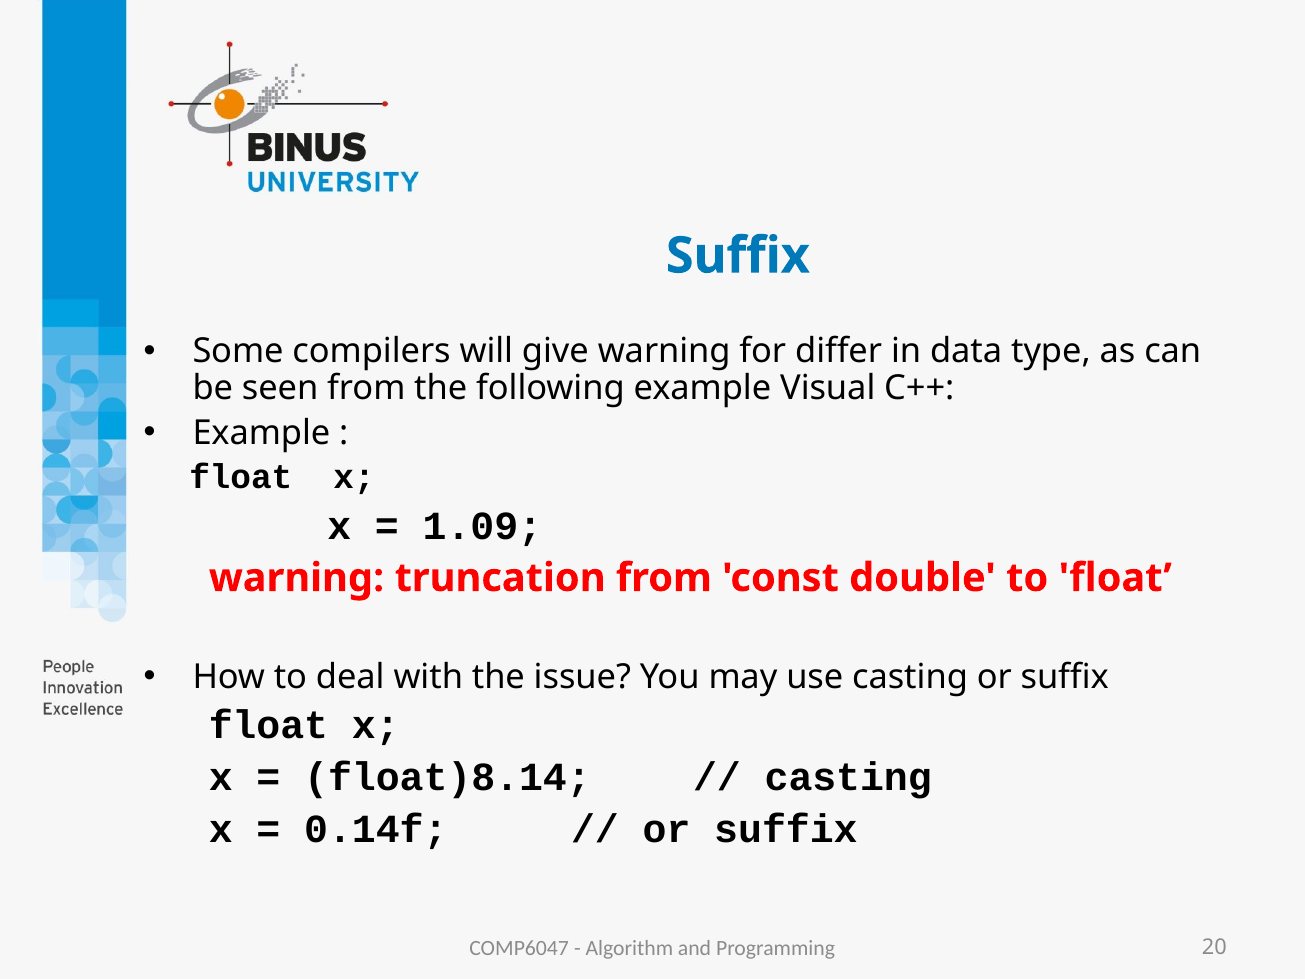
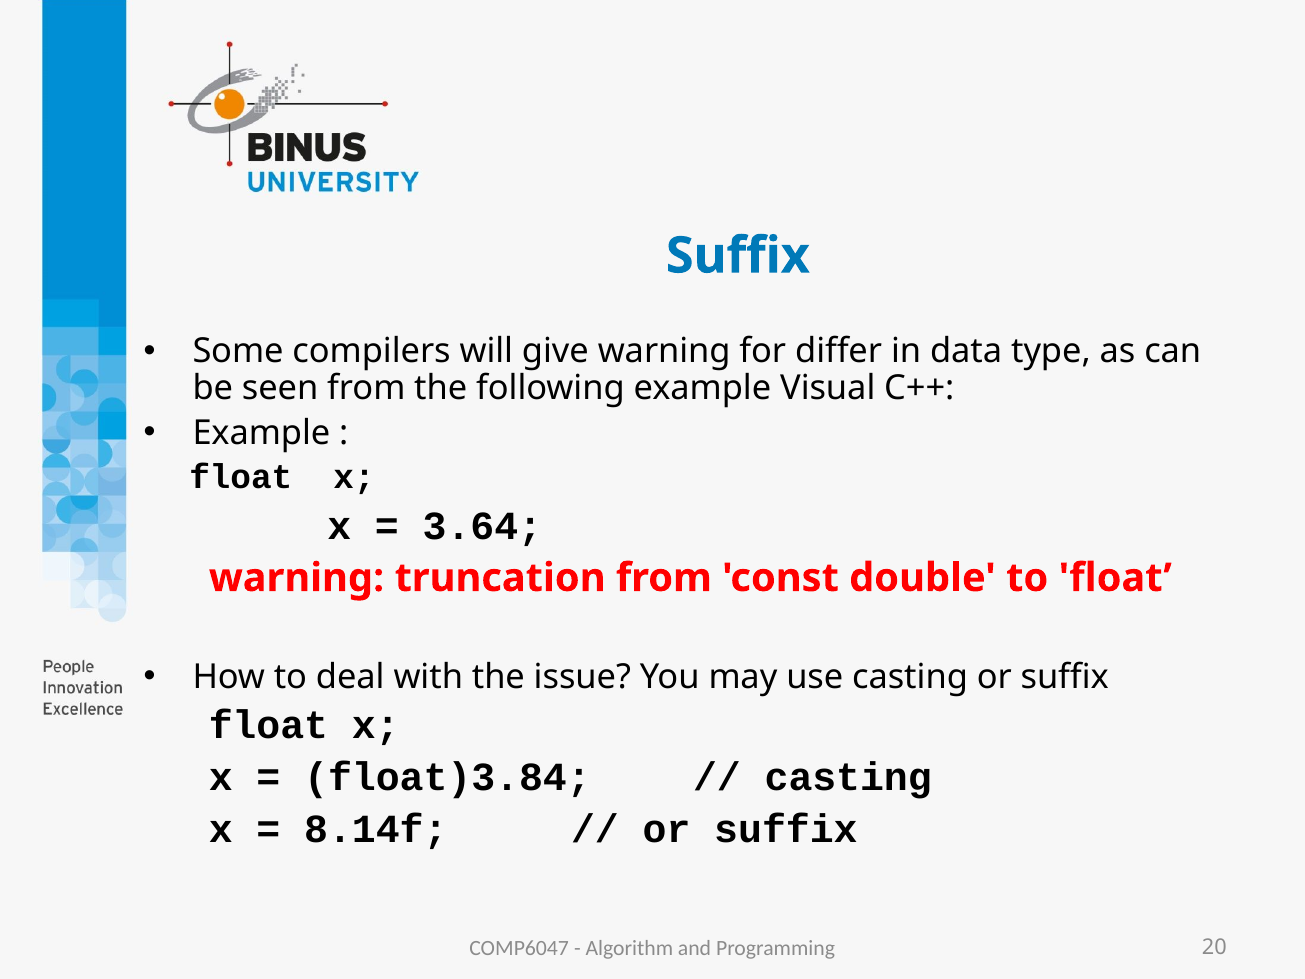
1.09: 1.09 -> 3.64 (482, 526)
float)8.14: float)8.14 -> float)3.84 (447, 777)
0.14f: 0.14f -> 8.14f (376, 829)
